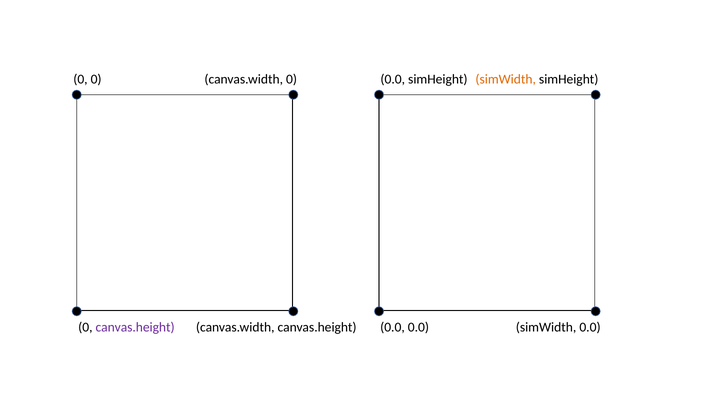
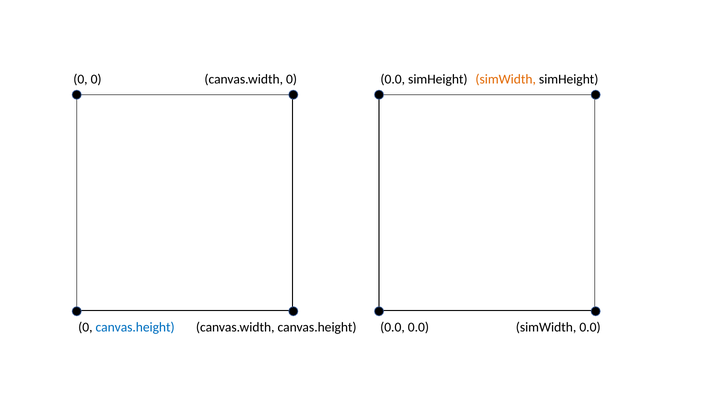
canvas.height colour: purple -> blue (135, 328)
